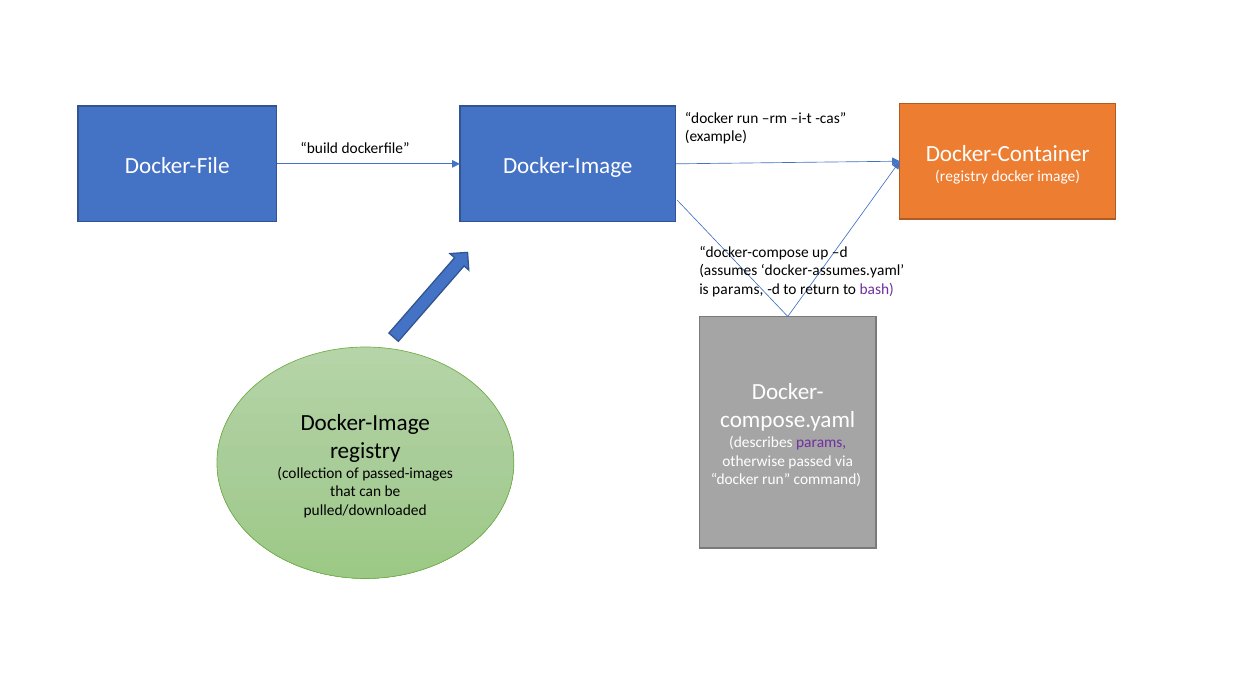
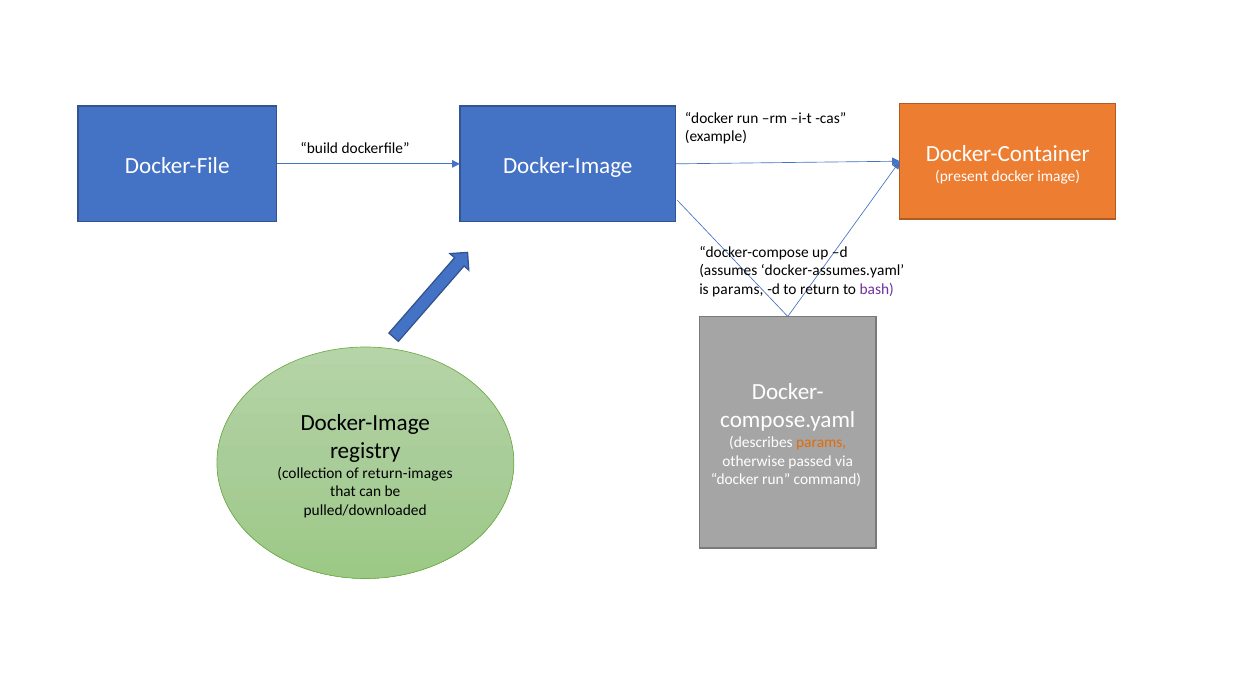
registry: registry -> present (962, 176)
params colour: purple -> orange (821, 443)
passed-images: passed-images -> return-images (407, 473)
